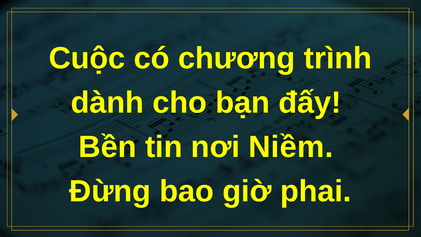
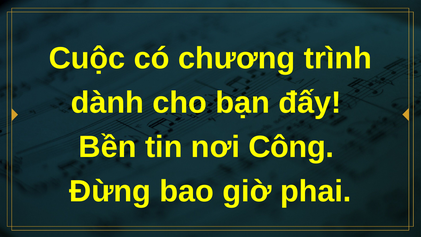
Niềm: Niềm -> Công (291, 147)
